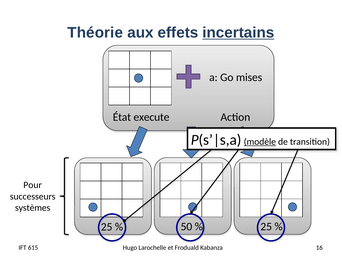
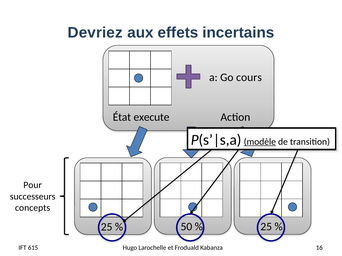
Théorie: Théorie -> Devriez (95, 33)
incertains underline: present -> none (238, 33)
mises: mises -> cours (249, 78)
systèmes: systèmes -> concepts (33, 208)
